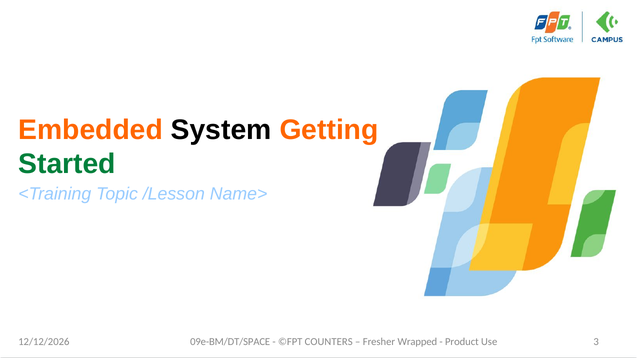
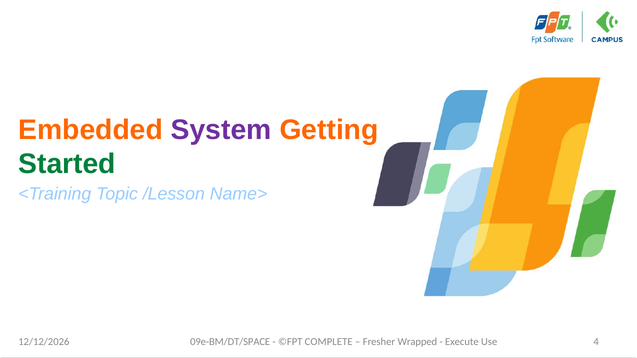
System colour: black -> purple (221, 130)
COUNTERS: COUNTERS -> COMPLETE (329, 342)
Product: Product -> Execute (462, 342)
3: 3 -> 4 (596, 342)
